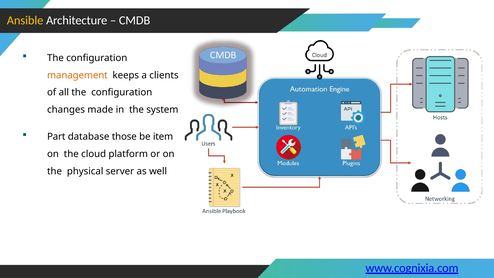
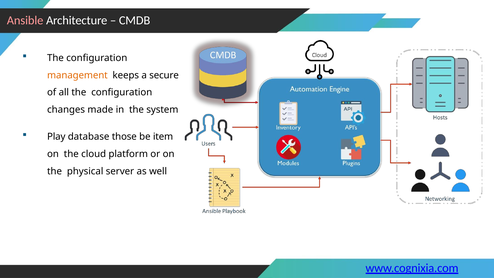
Ansible colour: yellow -> pink (25, 20)
clients: clients -> secure (164, 75)
Part: Part -> Play (56, 137)
